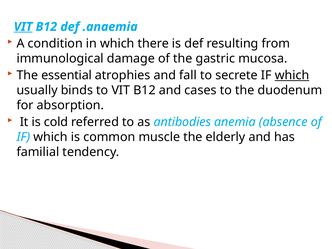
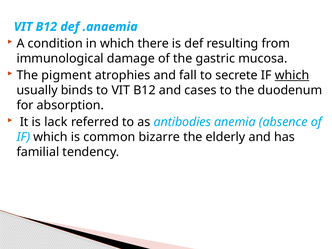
VIT underline: present -> none (23, 27)
essential: essential -> pigment (66, 75)
cold: cold -> lack (56, 122)
muscle: muscle -> bizarre (159, 137)
